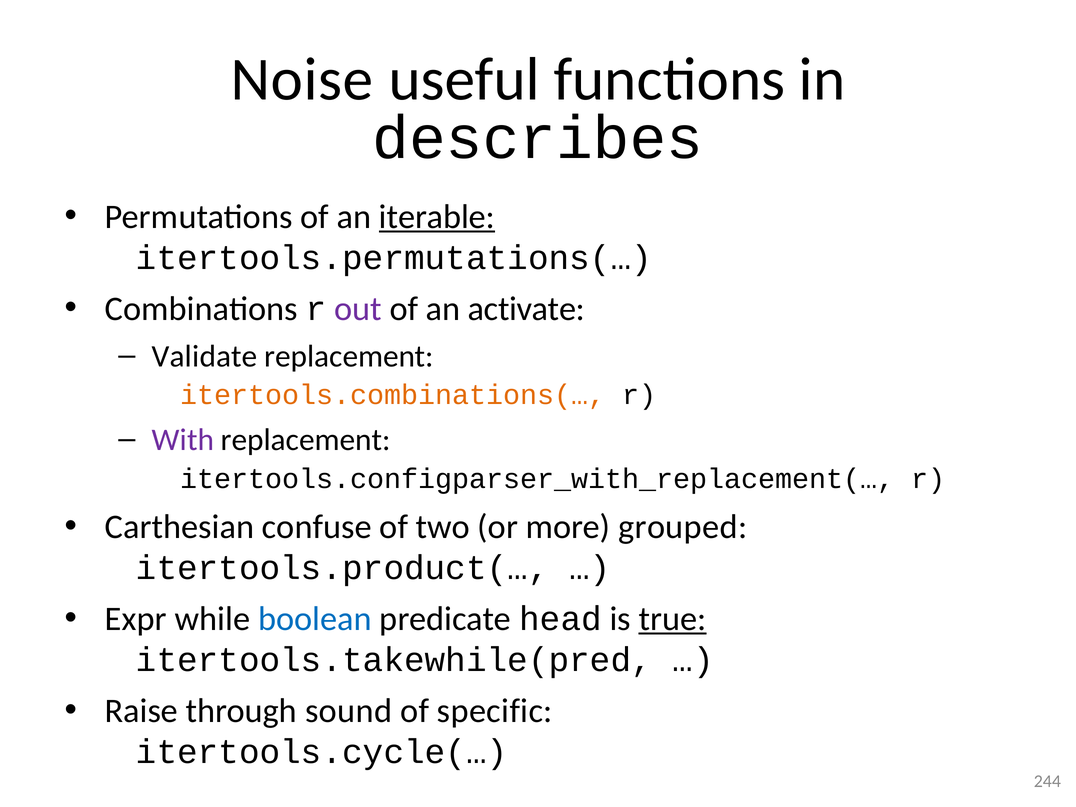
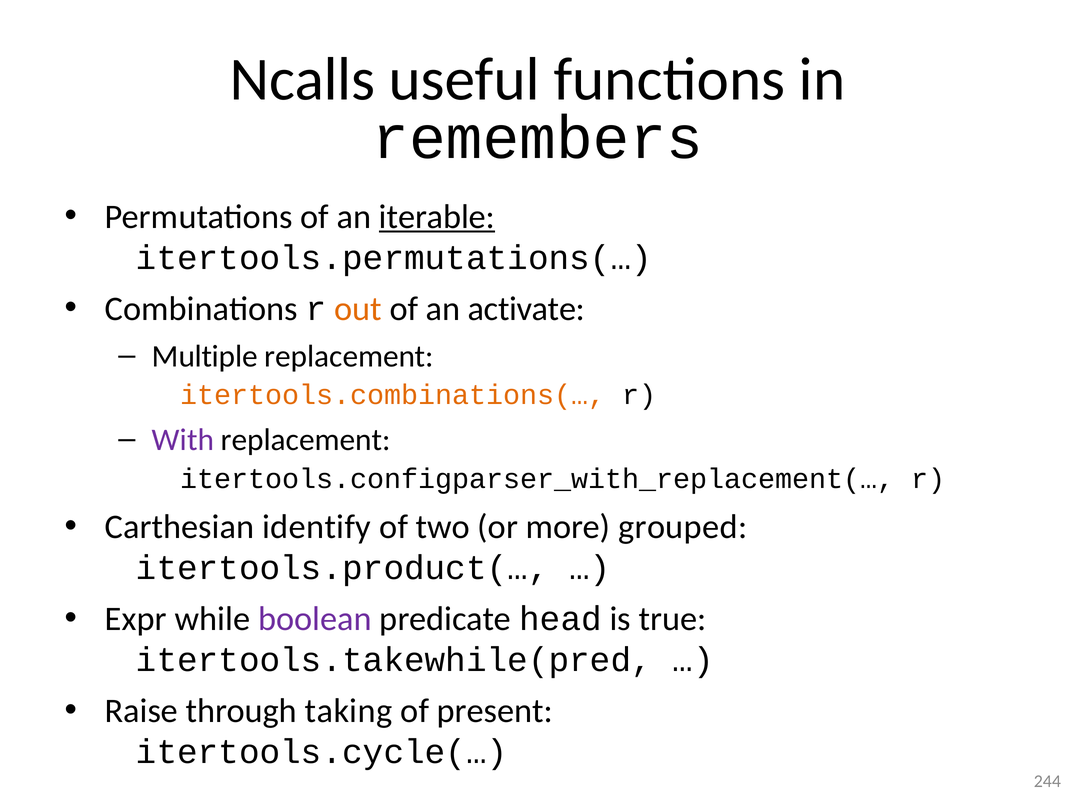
Noise: Noise -> Ncalls (303, 79)
describes: describes -> remembers (538, 138)
out colour: purple -> orange (358, 309)
Validate: Validate -> Multiple (205, 356)
confuse: confuse -> identify (317, 527)
boolean colour: blue -> purple (315, 619)
true underline: present -> none (672, 619)
sound: sound -> taking (349, 711)
specific: specific -> present (495, 711)
